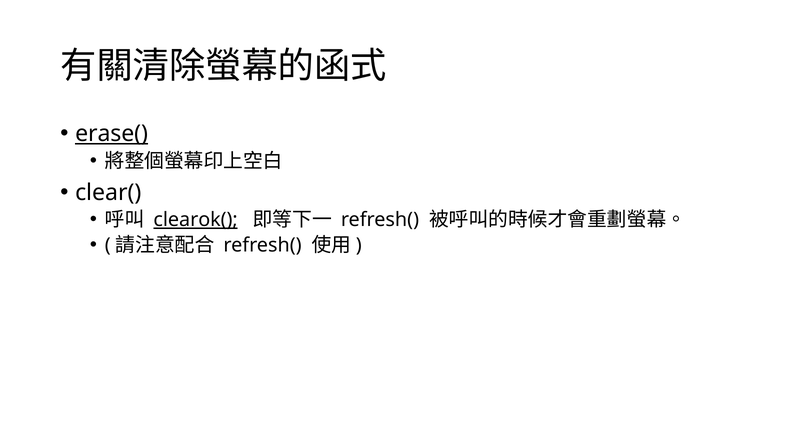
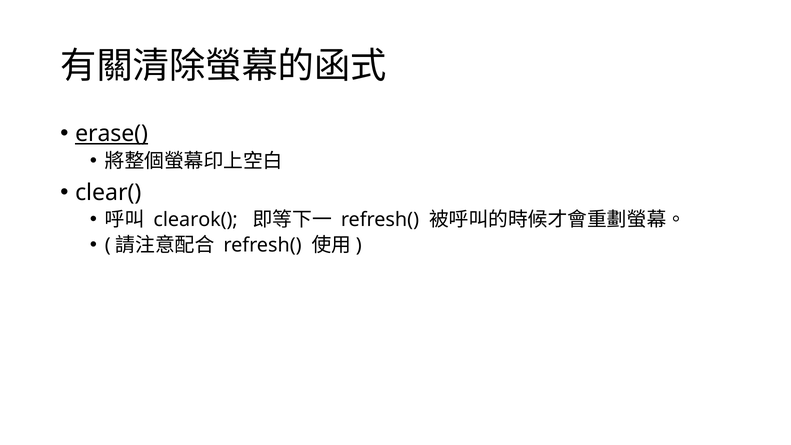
clearok( underline: present -> none (196, 220)
